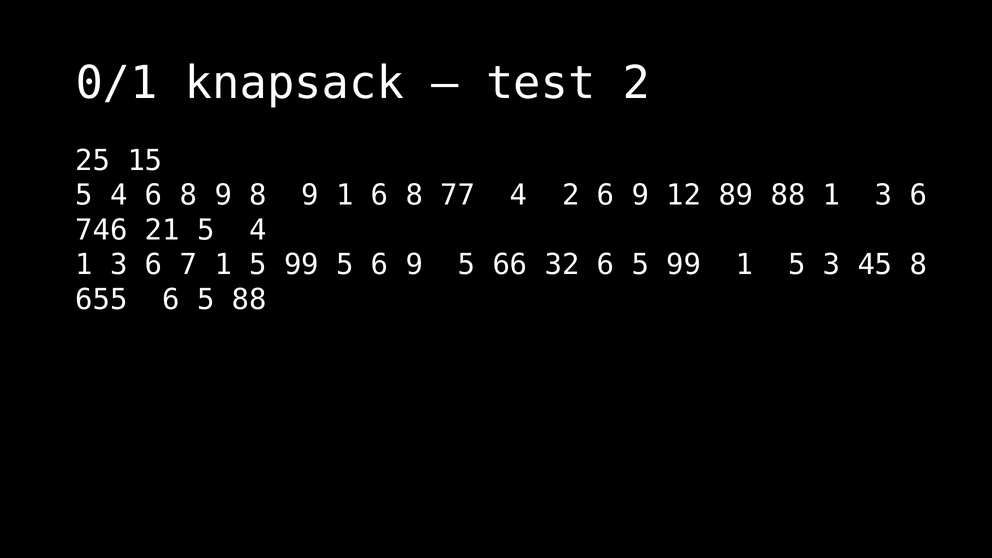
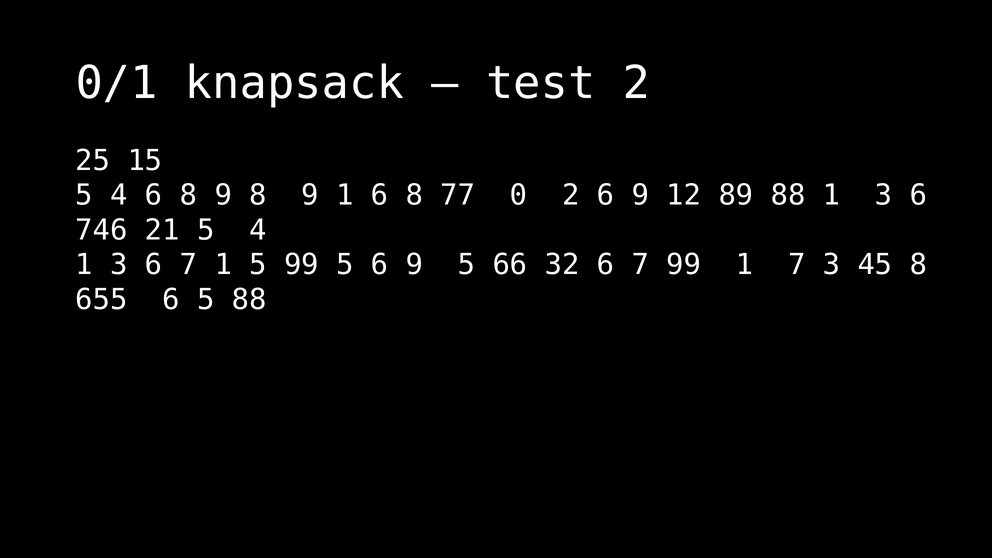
77 4: 4 -> 0 (519, 195)
32 6 5: 5 -> 7 (640, 265)
99 1 5: 5 -> 7 (797, 265)
